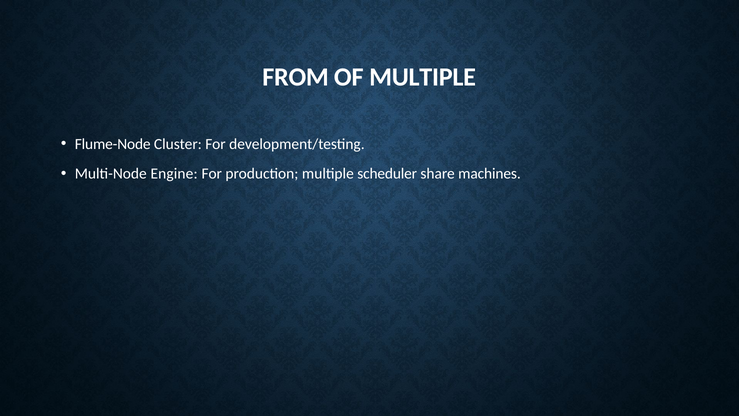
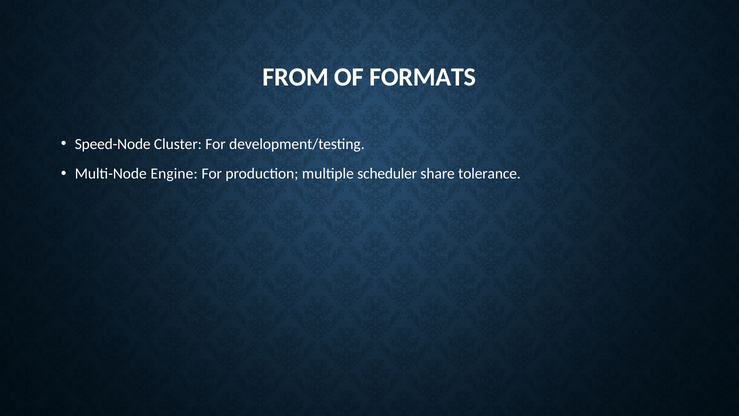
OF MULTIPLE: MULTIPLE -> FORMATS (423, 77)
Flume-Node: Flume-Node -> Speed-Node (113, 144)
machines: machines -> tolerance (489, 174)
